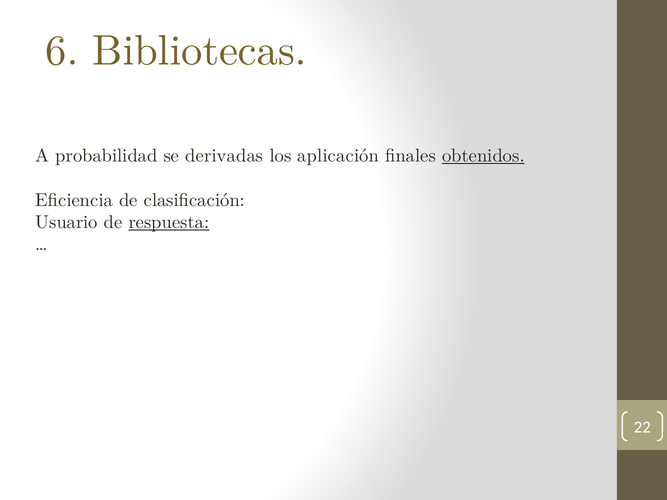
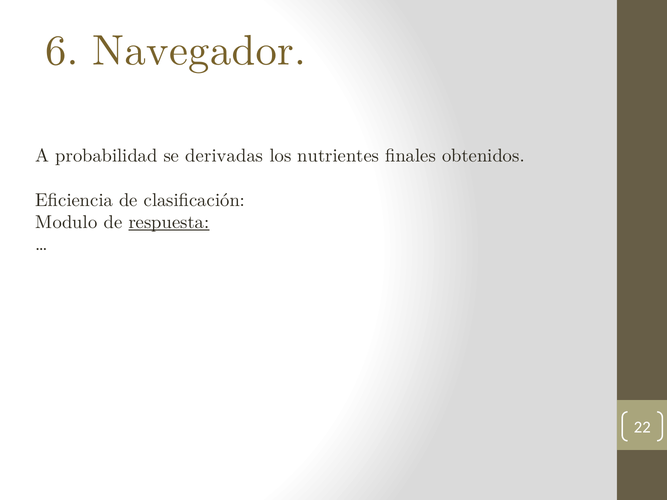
Bibliotecas: Bibliotecas -> Navegador (199, 51)
aplicación: aplicación -> nutrientes (338, 156)
obtenidos underline: present -> none (483, 156)
Usuario: Usuario -> Modulo (66, 222)
